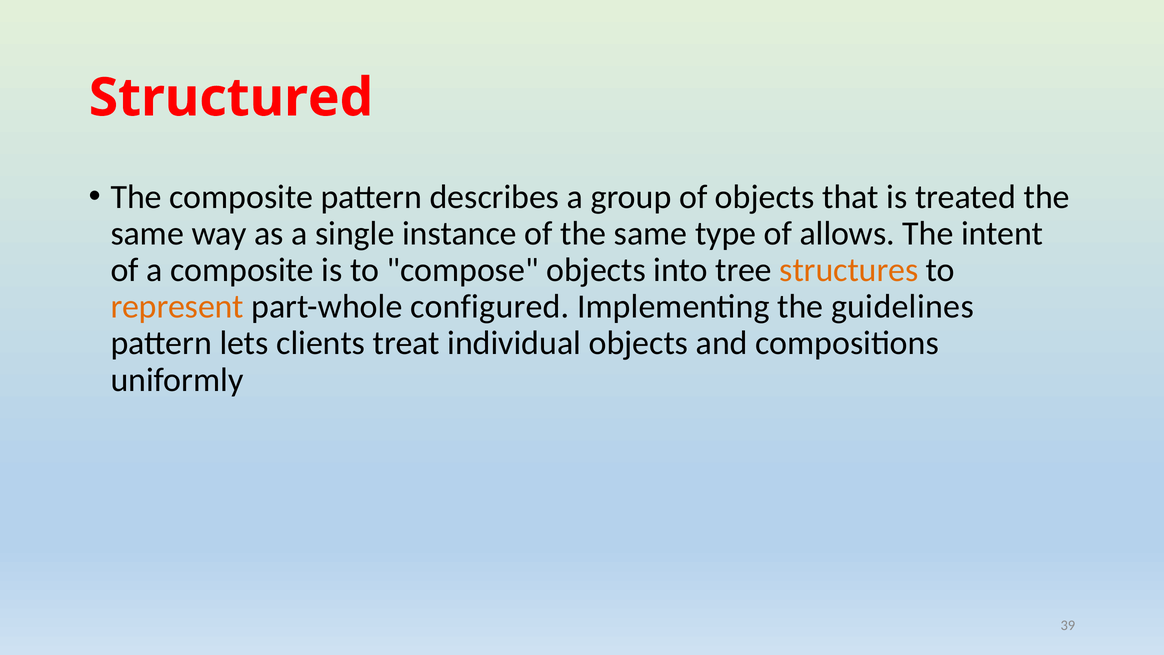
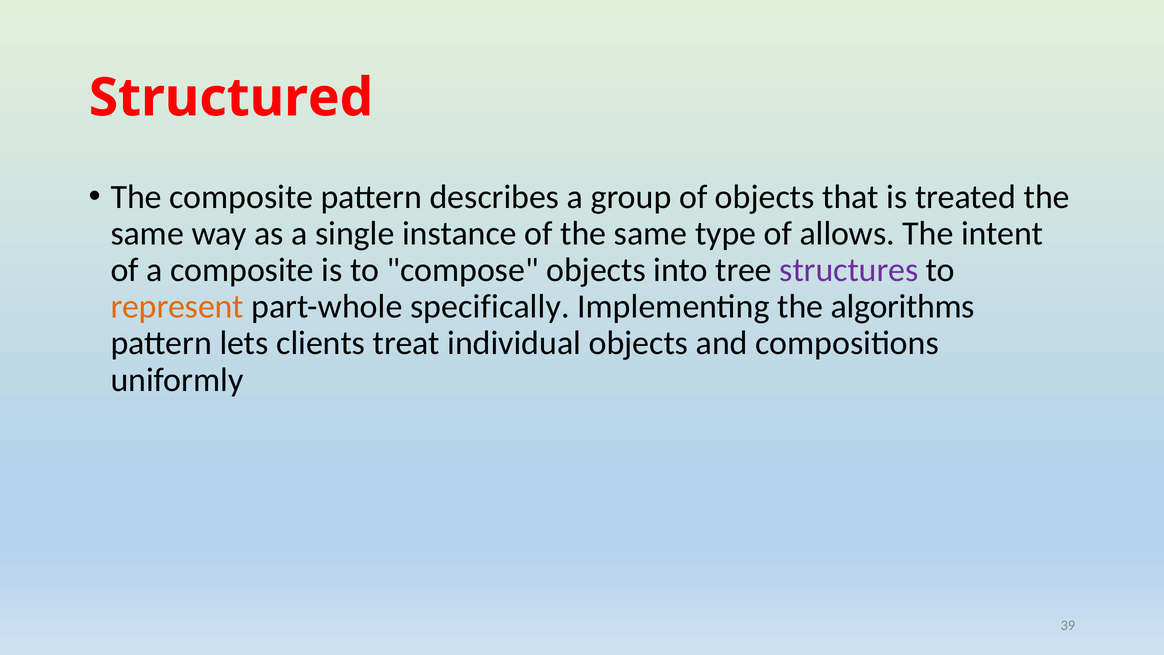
structures colour: orange -> purple (849, 270)
configured: configured -> specifically (490, 307)
guidelines: guidelines -> algorithms (903, 307)
